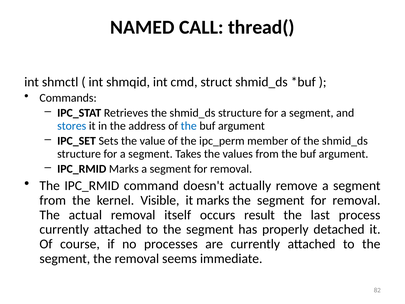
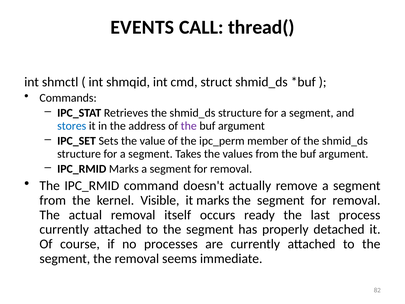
NAMED: NAMED -> EVENTS (142, 27)
the colour: blue -> purple (189, 126)
result: result -> ready (259, 215)
